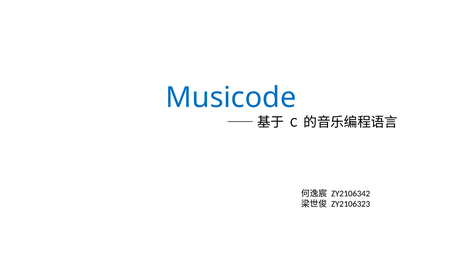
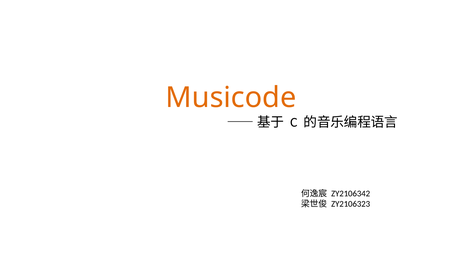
Musicode colour: blue -> orange (231, 98)
